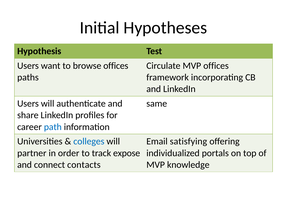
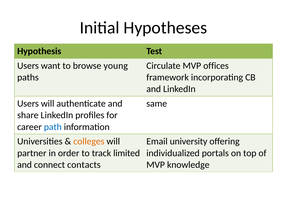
browse offices: offices -> young (116, 66)
colleges colour: blue -> orange (89, 142)
satisfying: satisfying -> university (189, 142)
expose: expose -> limited (127, 153)
